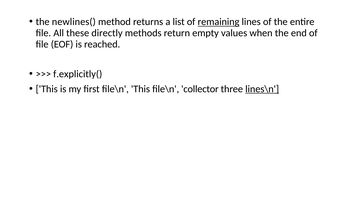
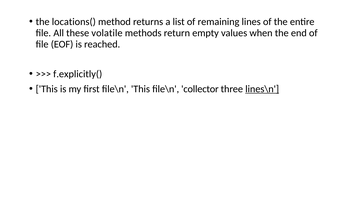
newlines(: newlines( -> locations( (74, 22)
remaining underline: present -> none (219, 22)
directly: directly -> volatile (107, 33)
